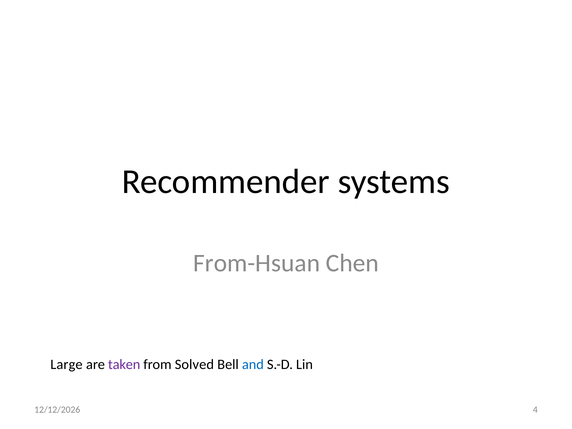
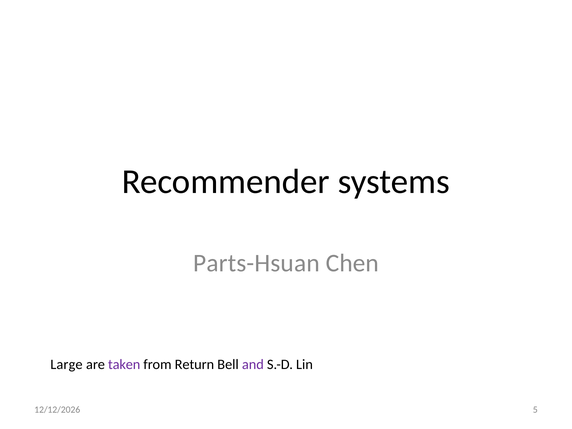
From-Hsuan: From-Hsuan -> Parts-Hsuan (256, 263)
Solved: Solved -> Return (194, 364)
and colour: blue -> purple (253, 364)
4: 4 -> 5 (535, 410)
